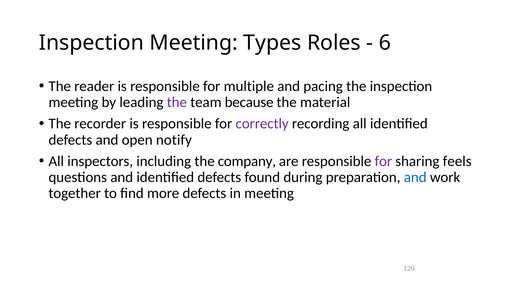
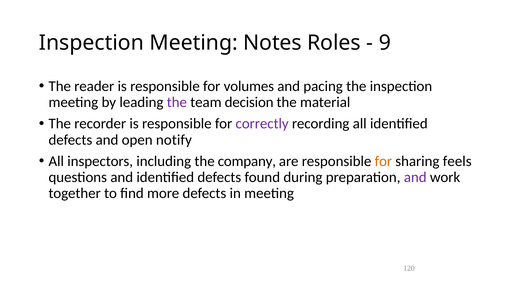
Types: Types -> Notes (272, 43)
6: 6 -> 9 (385, 43)
multiple: multiple -> volumes (249, 86)
because: because -> decision (249, 102)
for colour: purple -> orange (383, 161)
and colour: blue -> purple (415, 178)
